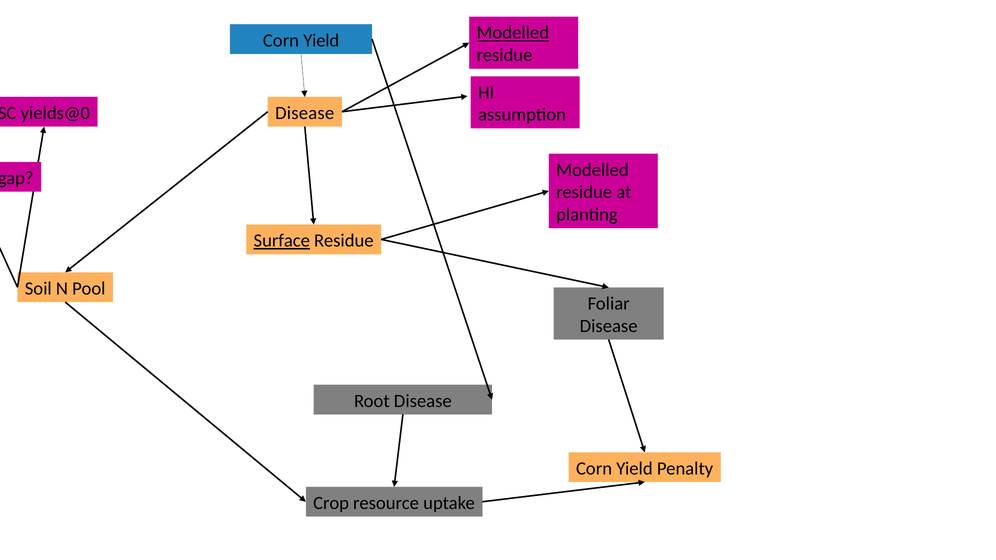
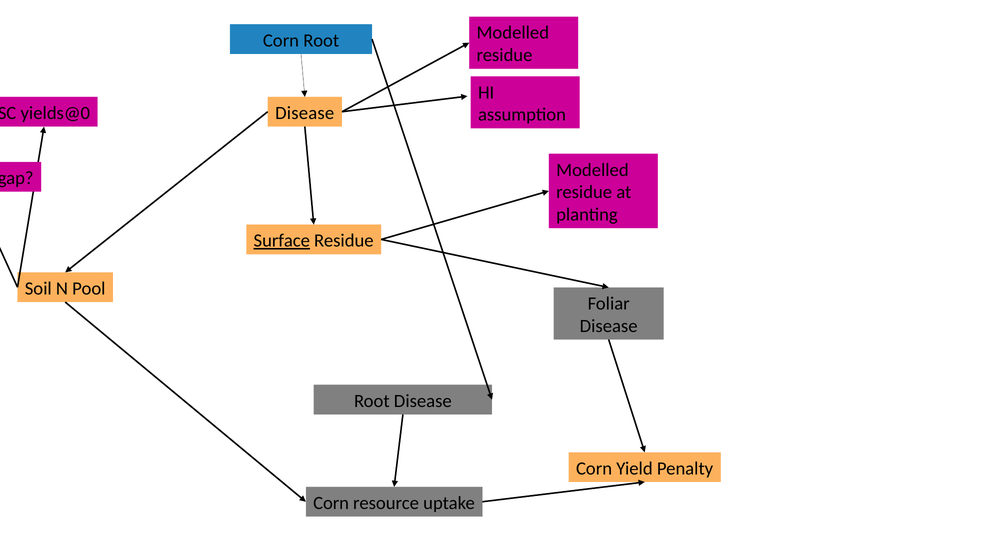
Modelled underline: present -> none (513, 33)
Yield: Yield -> Root (321, 40)
Crop: Crop -> Corn (331, 503)
